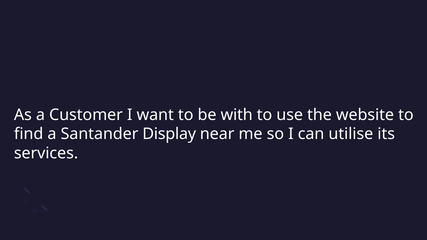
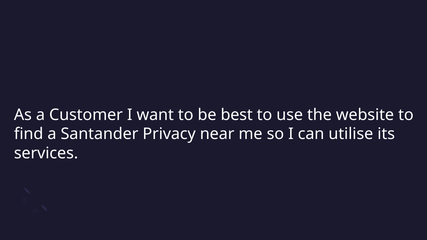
with: with -> best (237, 115)
Display: Display -> Privacy (169, 134)
